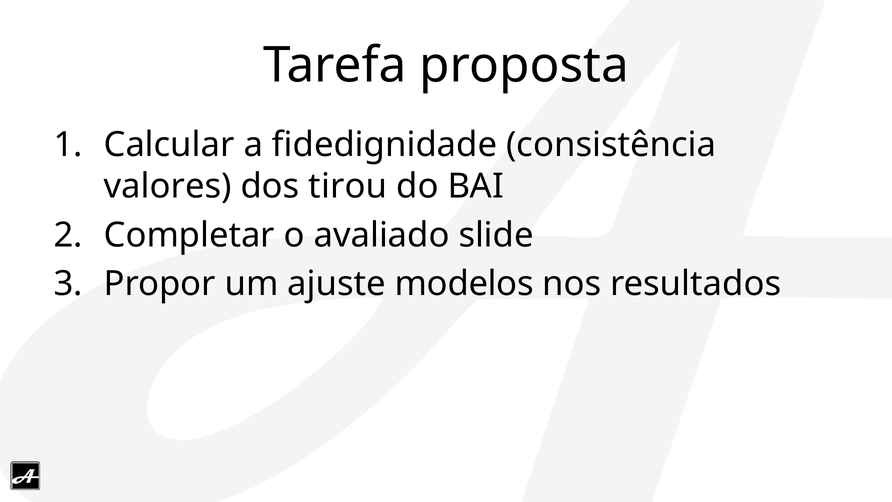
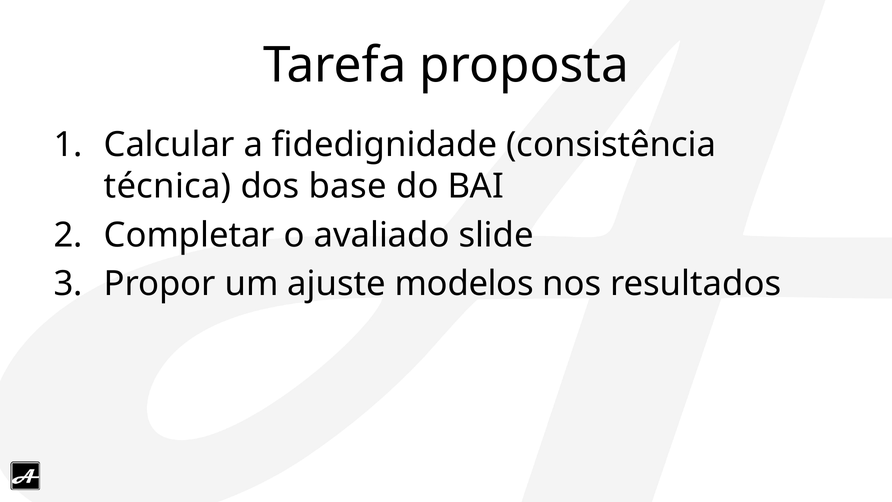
valores: valores -> técnica (168, 186)
tirou: tirou -> base (348, 186)
